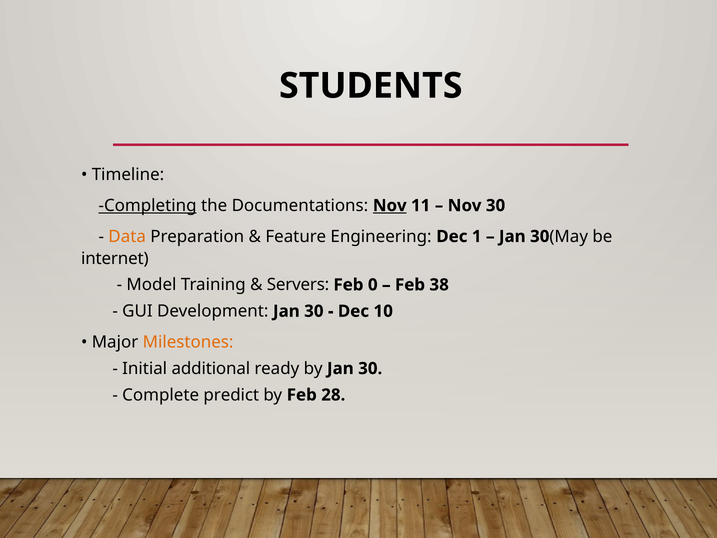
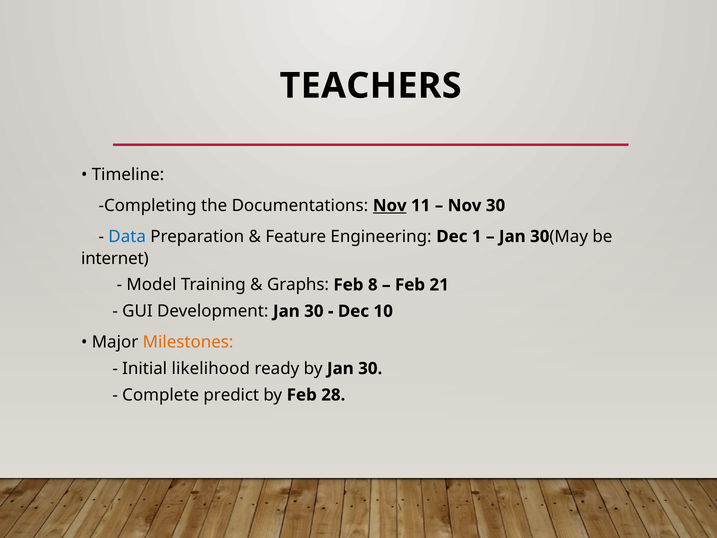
STUDENTS: STUDENTS -> TEACHERS (371, 86)
Completing underline: present -> none (148, 205)
Data colour: orange -> blue (127, 236)
Servers: Servers -> Graphs (298, 285)
0: 0 -> 8 (373, 285)
38: 38 -> 21 (439, 285)
additional: additional -> likelihood (211, 368)
